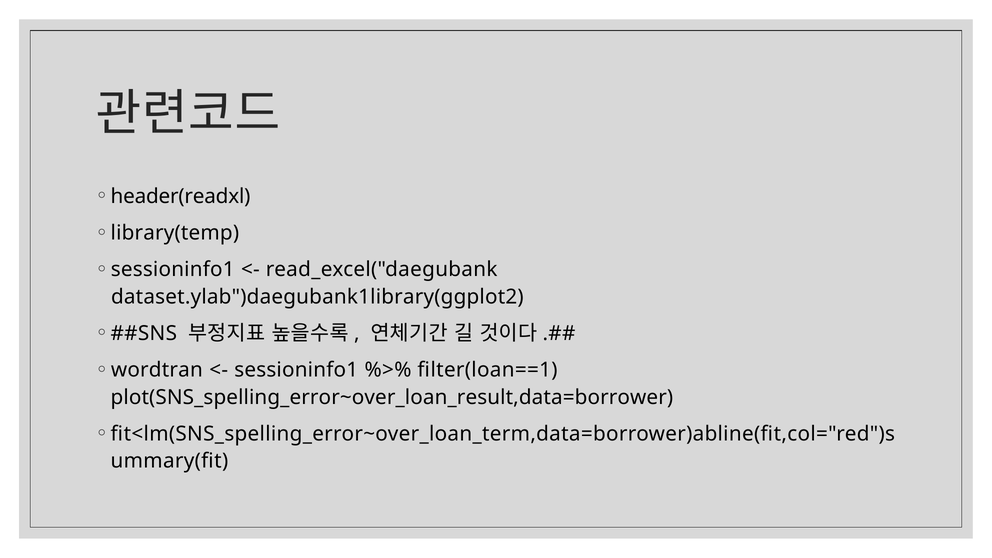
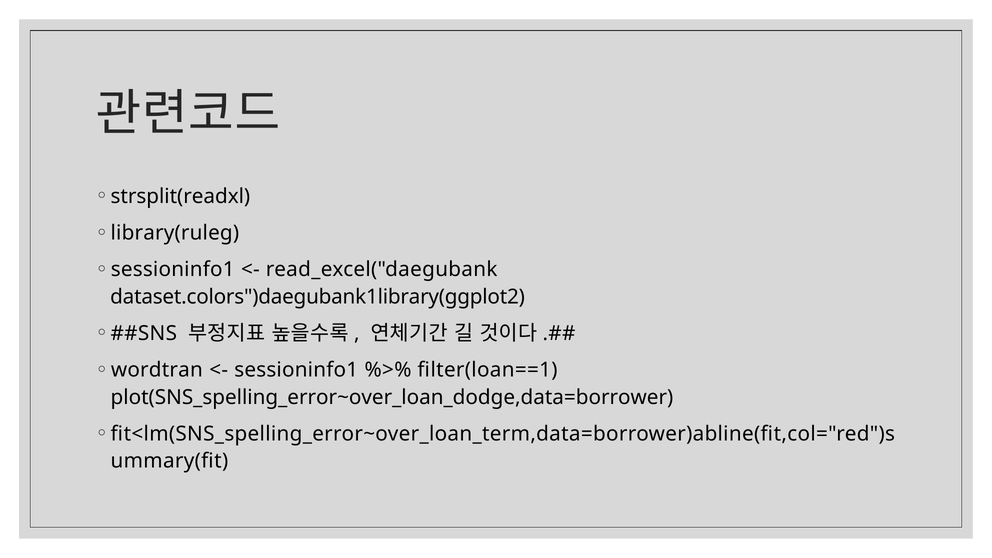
header(readxl: header(readxl -> strsplit(readxl (180, 196)
library(temp: library(temp -> library(ruleg (175, 233)
dataset.ylab")daegubank1library(ggplot2: dataset.ylab")daegubank1library(ggplot2 -> dataset.colors")daegubank1library(ggplot2 (318, 297)
plot(SNS_spelling_error~over_loan_result,data=borrower: plot(SNS_spelling_error~over_loan_result,data=borrower -> plot(SNS_spelling_error~over_loan_dodge,data=borrower (392, 397)
